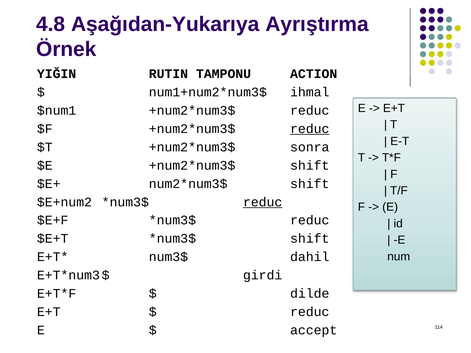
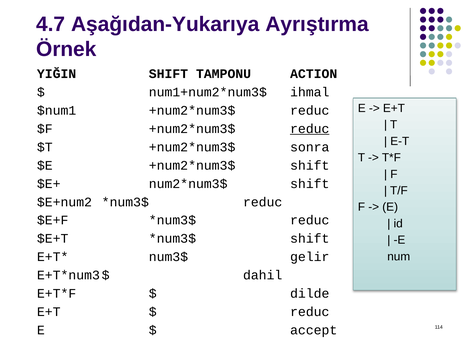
4.8: 4.8 -> 4.7 (51, 24)
YIĞIN RUTIN: RUTIN -> SHIFT (168, 74)
reduc underline: present -> none (263, 202)
dahil: dahil -> gelir (310, 257)
girdi: girdi -> dahil (263, 275)
